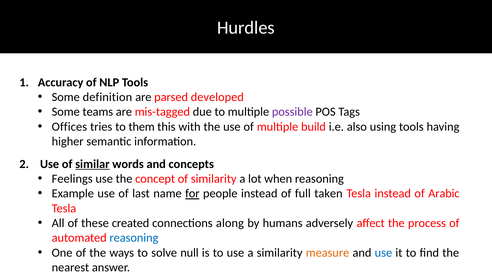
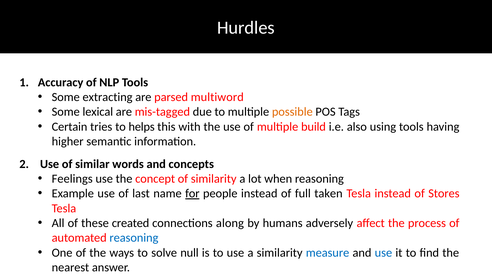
definition: definition -> extracting (108, 97)
developed: developed -> multiword (217, 97)
teams: teams -> lexical (98, 112)
possible colour: purple -> orange (292, 112)
Offices: Offices -> Certain (70, 127)
them: them -> helps (142, 127)
similar underline: present -> none (92, 164)
Arabic: Arabic -> Stores (444, 193)
measure colour: orange -> blue (328, 252)
